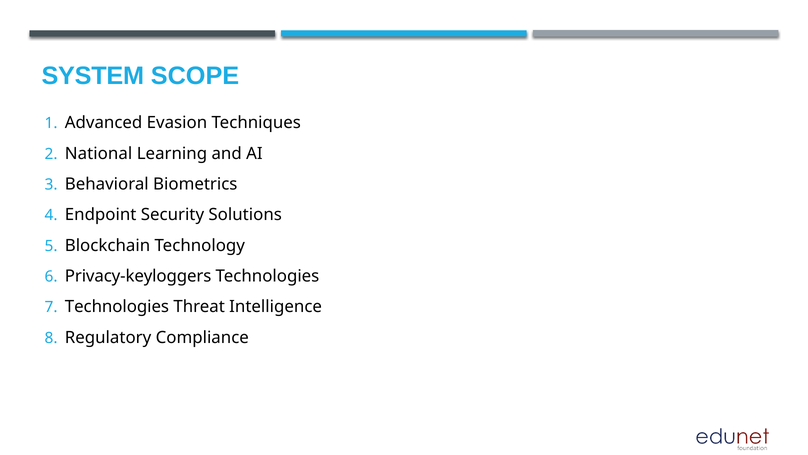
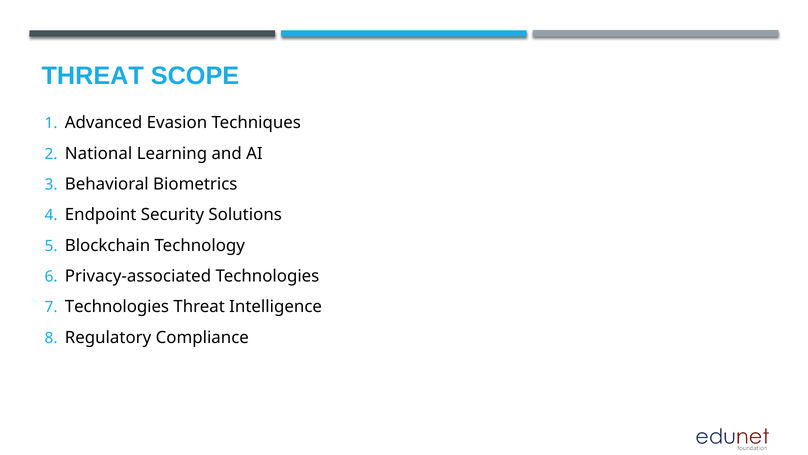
SYSTEM: SYSTEM -> THREAT (93, 76)
Privacy-keyloggers: Privacy-keyloggers -> Privacy-associated (138, 276)
